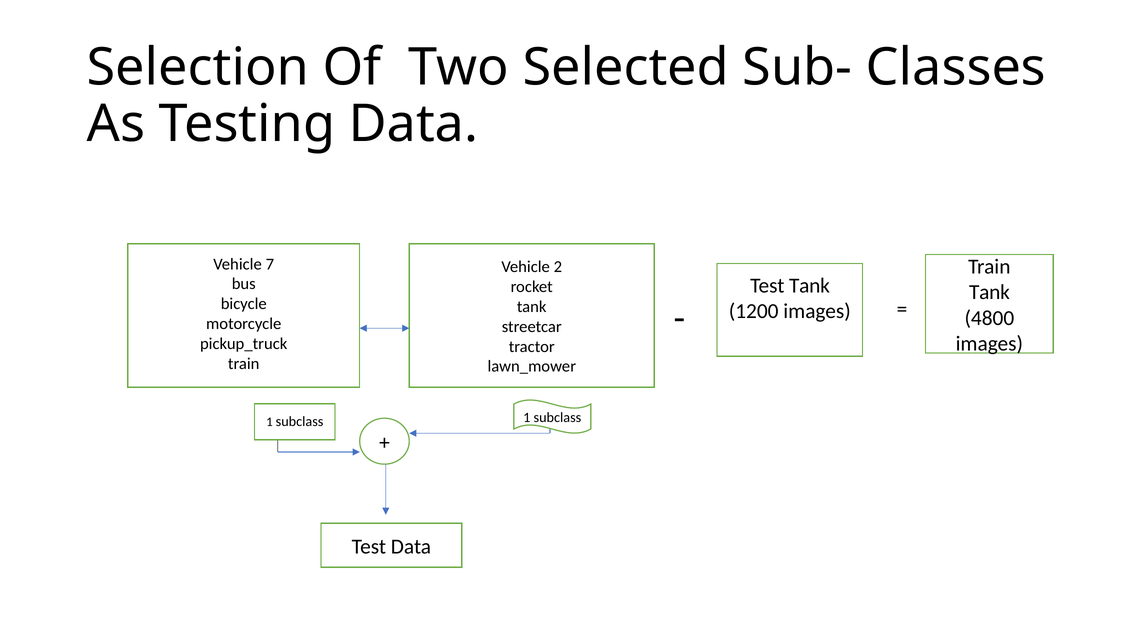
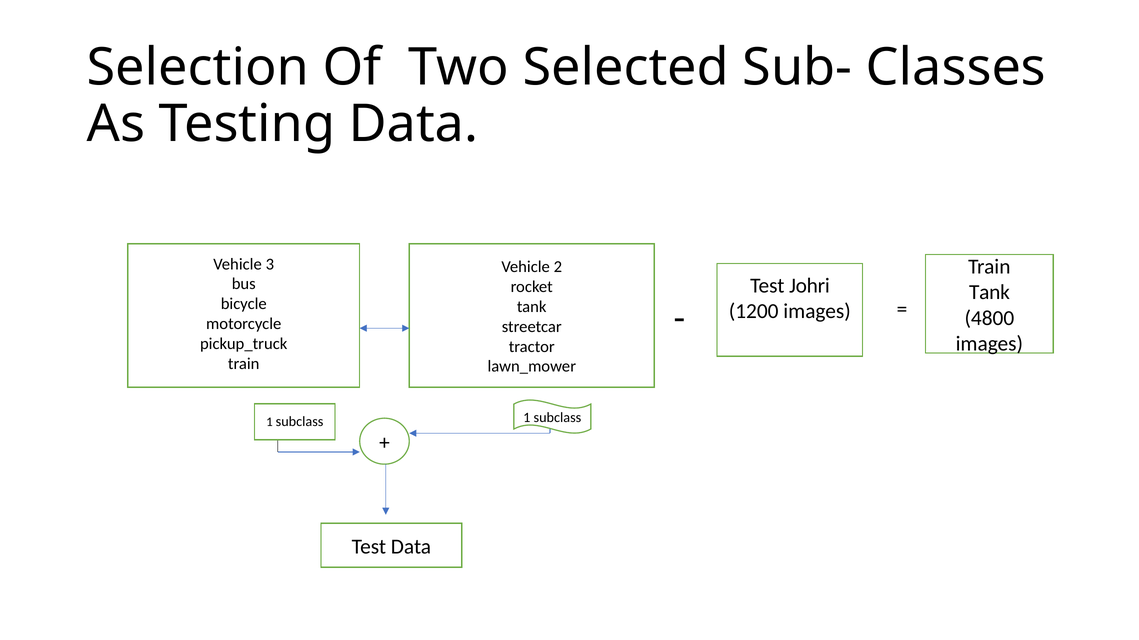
7: 7 -> 3 (270, 264)
Test Tank: Tank -> Johri (809, 286)
